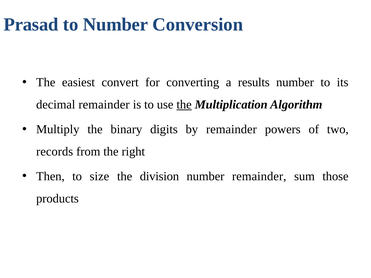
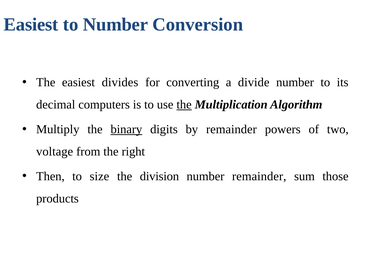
Prasad: Prasad -> Easiest (31, 24)
convert: convert -> divides (120, 82)
results: results -> divide (254, 82)
decimal remainder: remainder -> computers (104, 105)
binary underline: none -> present (126, 129)
records: records -> voltage (55, 152)
